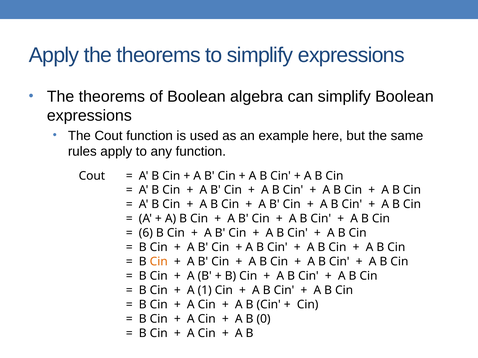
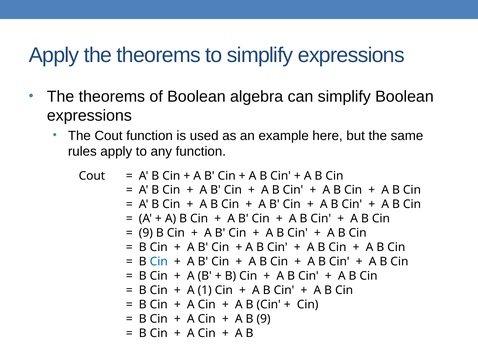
6: 6 -> 9 (146, 233)
Cin colour: orange -> blue (159, 262)
B 0: 0 -> 9 (264, 319)
